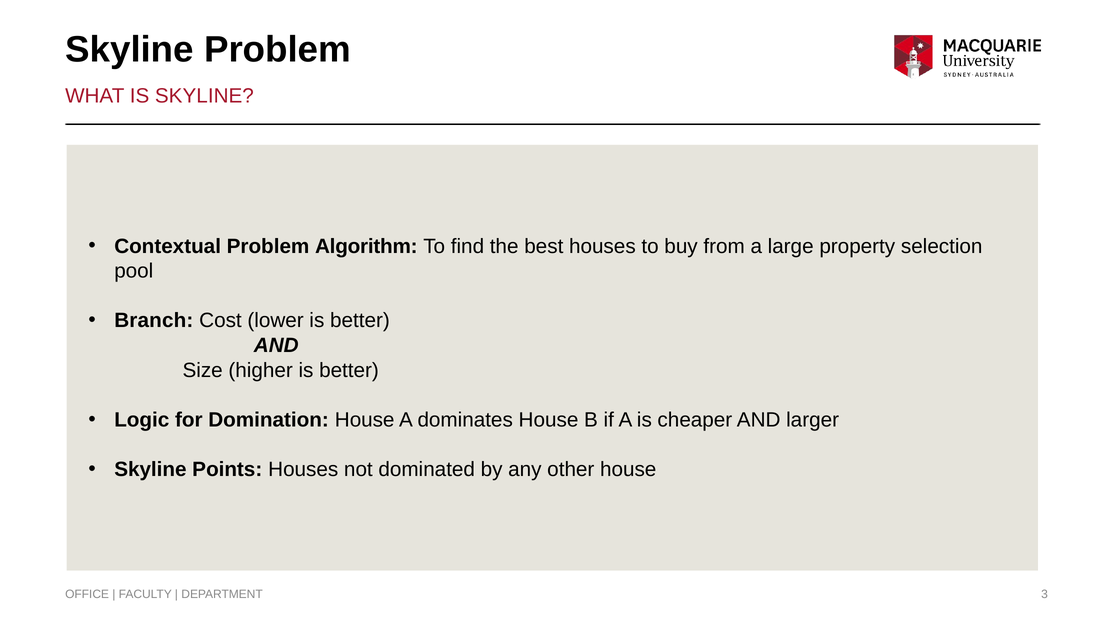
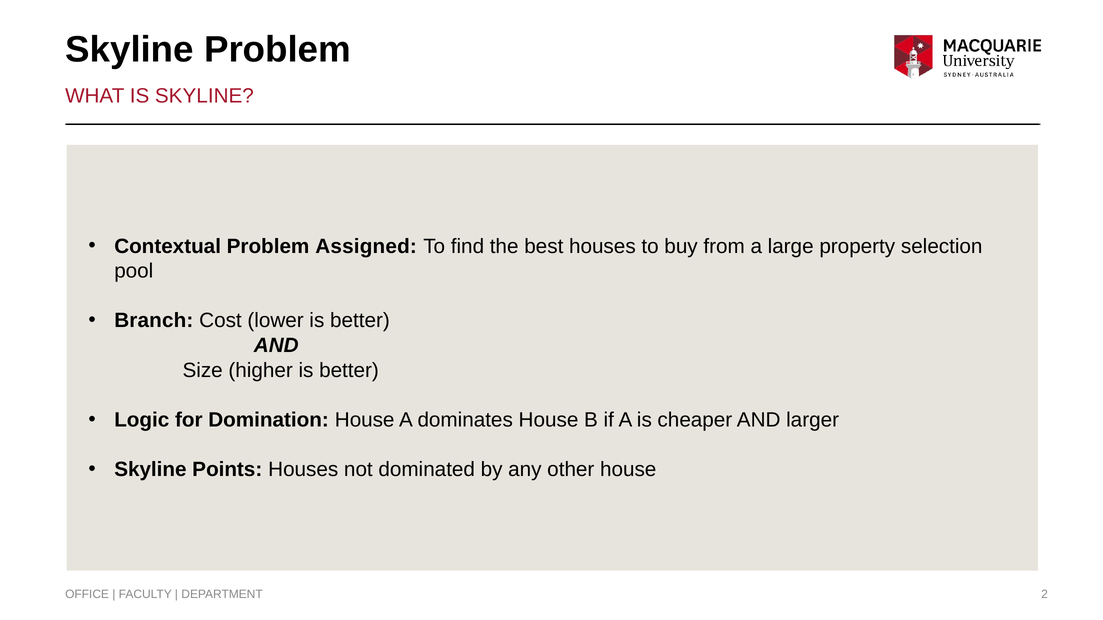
Algorithm: Algorithm -> Assigned (366, 246)
3: 3 -> 2 (1045, 595)
